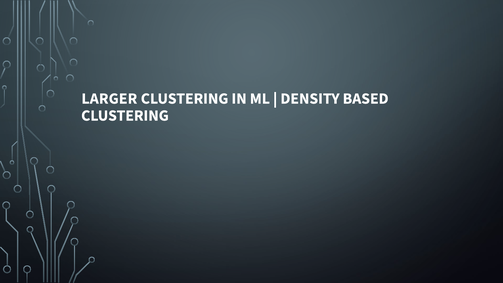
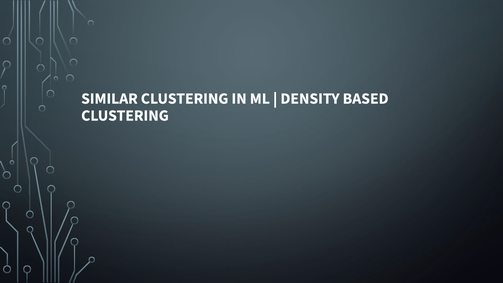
LARGER: LARGER -> SIMILAR (109, 98)
